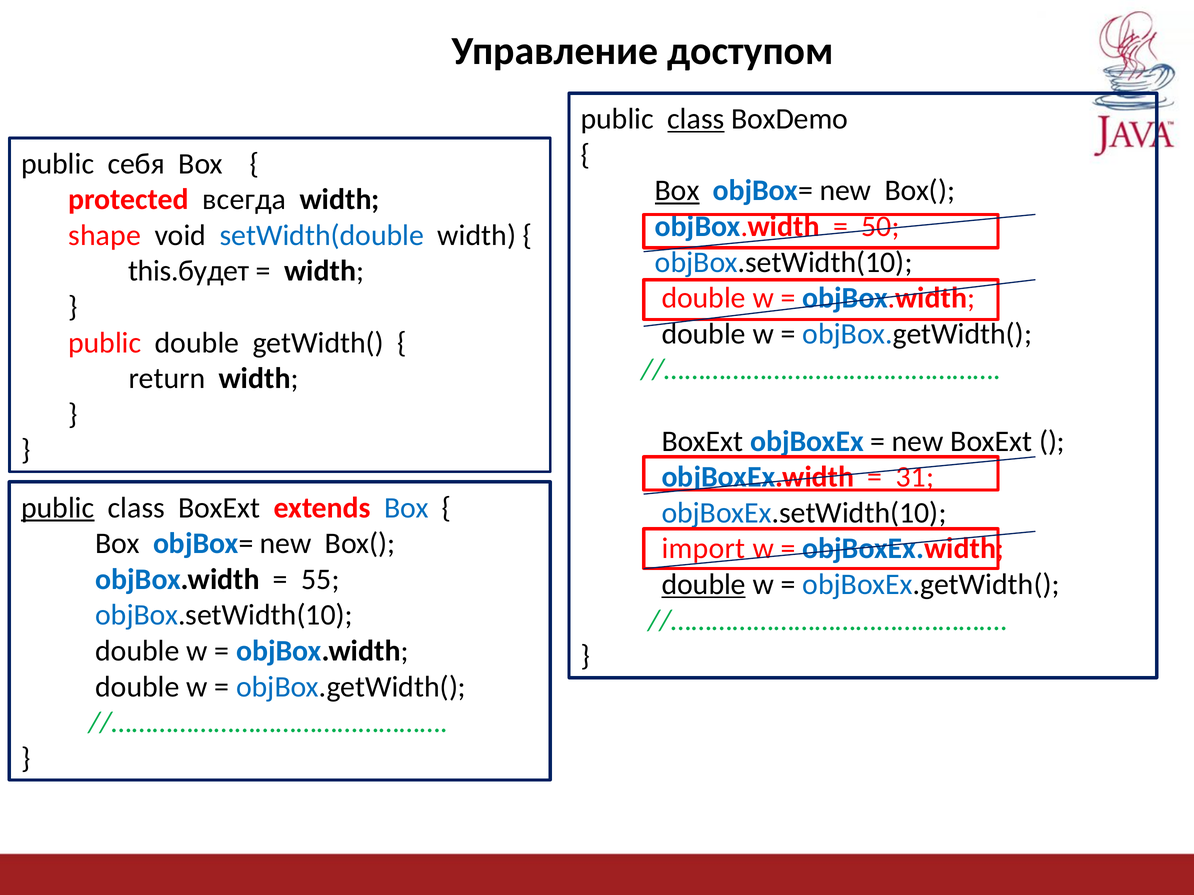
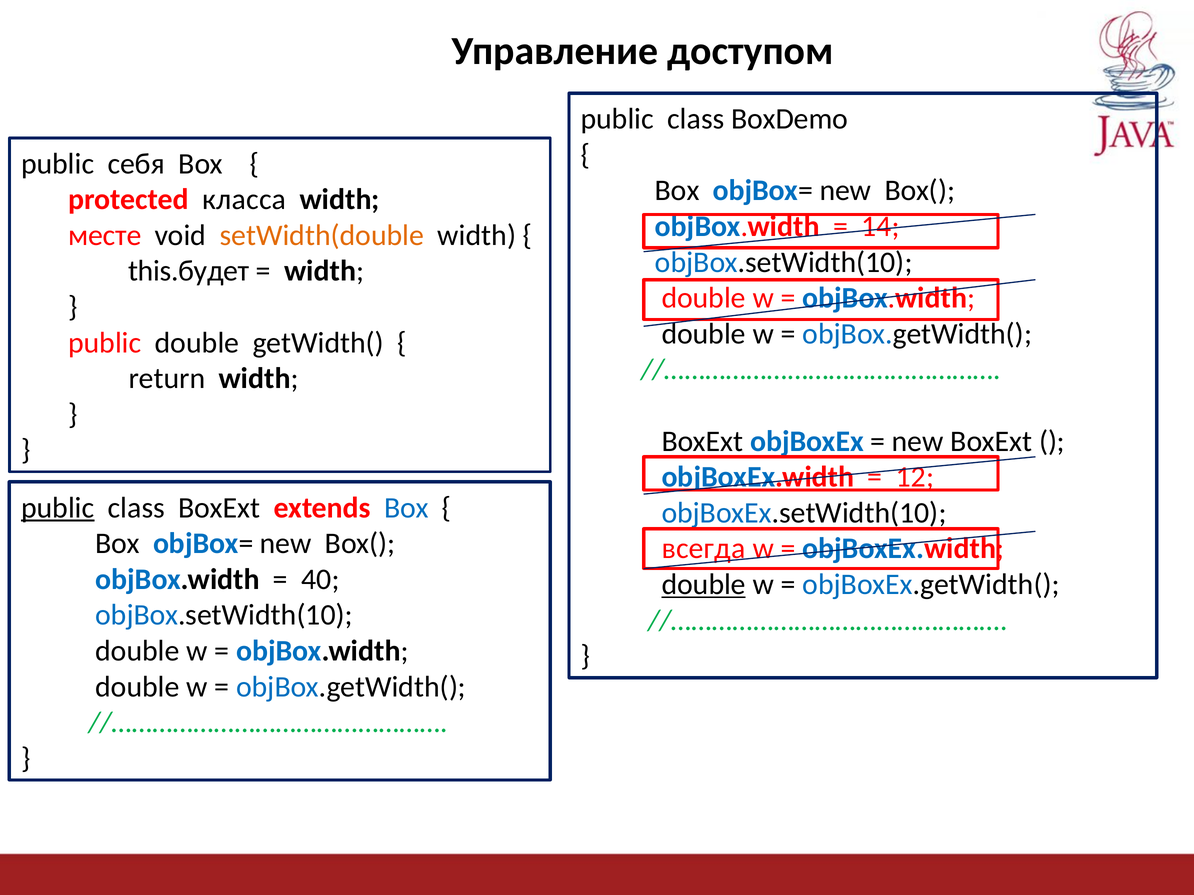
class underline: present -> none (696, 119)
Вох underline: present -> none (677, 191)
всегда: всегда -> класса (244, 200)
50: 50 -> 14 (880, 227)
shape: shape -> месте (105, 235)
setWidth(double colour: blue -> orange (322, 235)
31: 31 -> 12 (915, 477)
import: import -> всегда (704, 549)
55: 55 -> 40 (320, 580)
